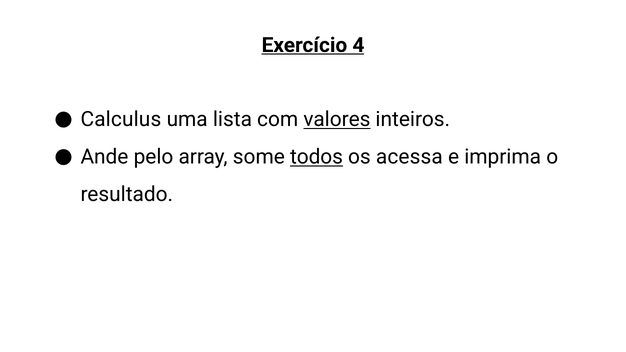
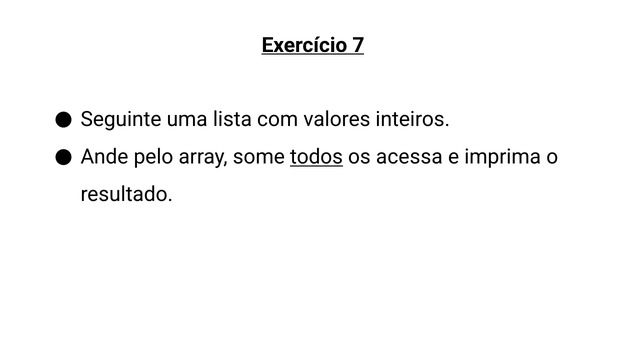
4: 4 -> 7 (358, 45)
Calculus: Calculus -> Seguinte (121, 119)
valores underline: present -> none (337, 119)
